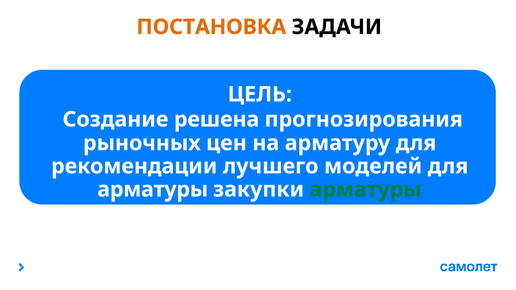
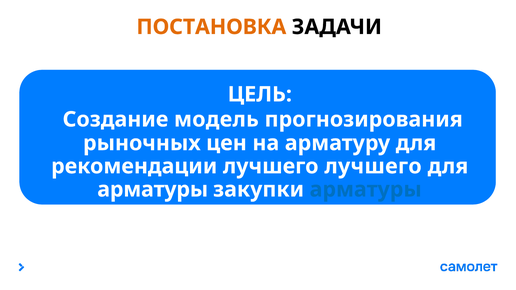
решена: решена -> модель (216, 120)
лучшего моделей: моделей -> лучшего (373, 166)
арматуры colour: green -> blue (366, 190)
